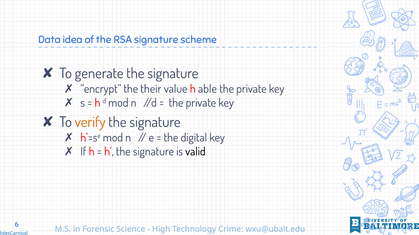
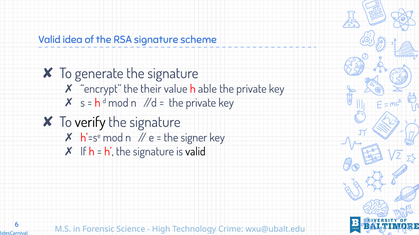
Data: Data -> Valid (49, 40)
verify colour: orange -> black (90, 123)
digital: digital -> signer (194, 138)
